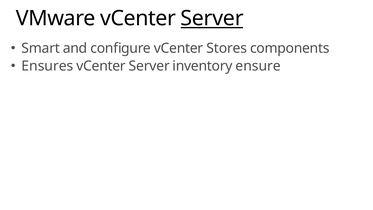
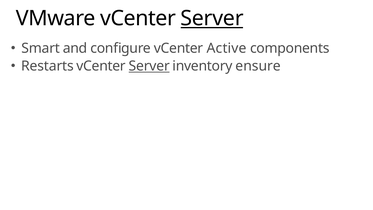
Stores: Stores -> Active (227, 48)
Ensures: Ensures -> Restarts (47, 66)
Server underline: none -> present (149, 66)
